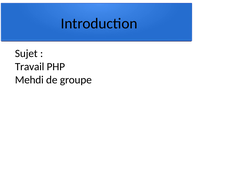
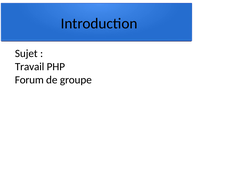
Mehdi: Mehdi -> Forum (29, 80)
